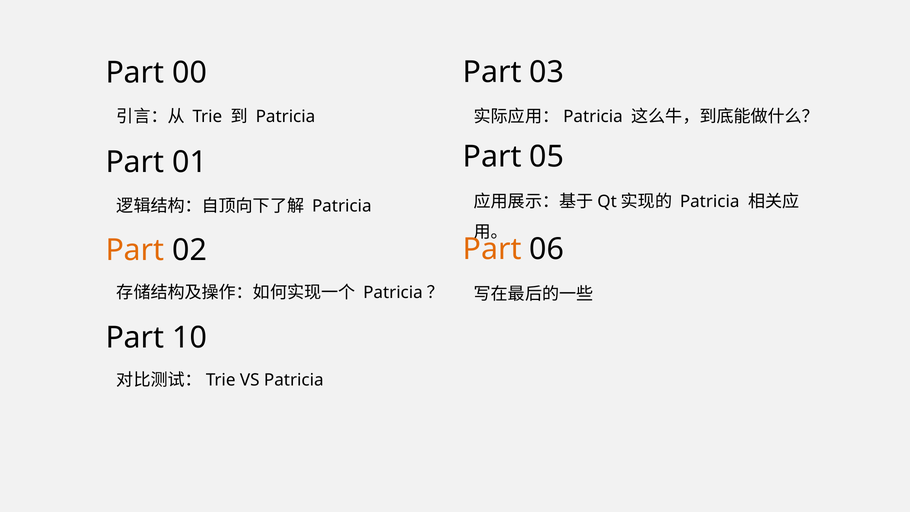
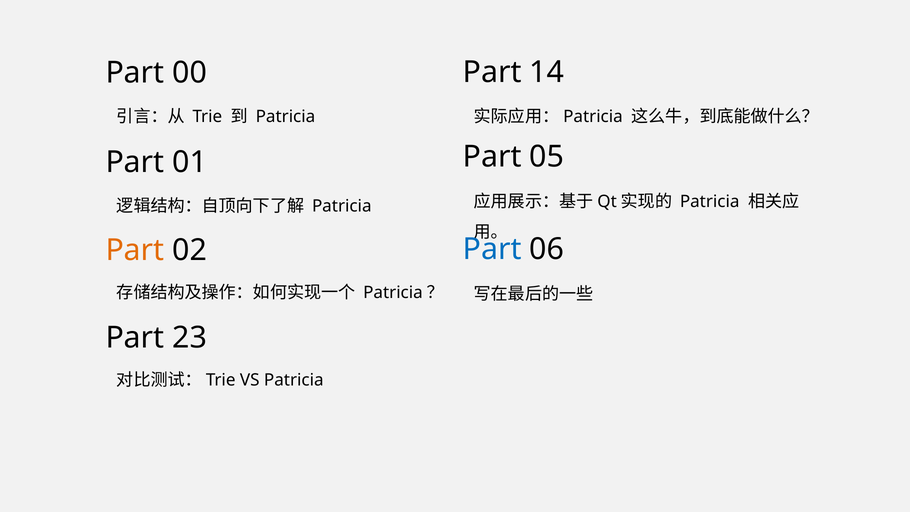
03: 03 -> 14 (547, 72)
Part colour: orange -> blue (492, 249)
10: 10 -> 23 (190, 338)
